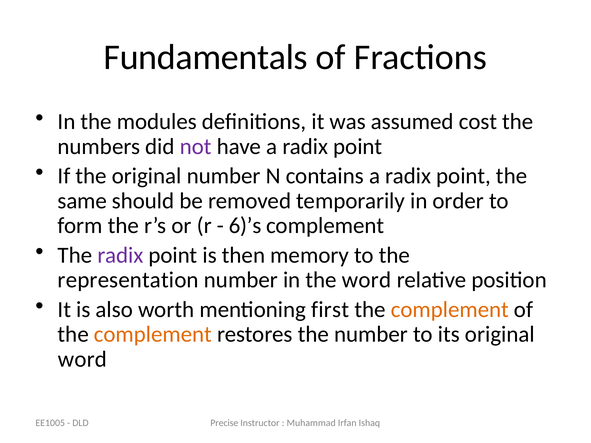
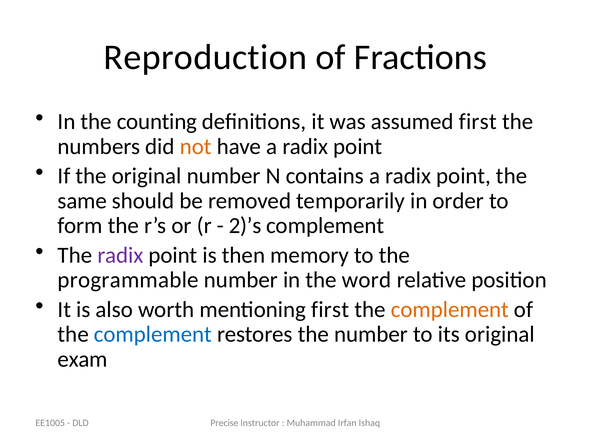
Fundamentals: Fundamentals -> Reproduction (205, 57)
modules: modules -> counting (157, 122)
assumed cost: cost -> first (478, 122)
not colour: purple -> orange (196, 147)
6)’s: 6)’s -> 2)’s (245, 226)
representation: representation -> programmable (128, 280)
complement colour: orange -> blue (153, 335)
word: word -> exam (83, 359)
